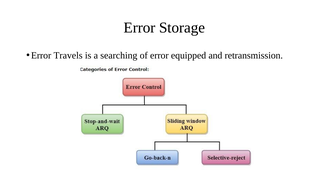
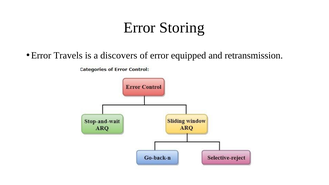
Storage: Storage -> Storing (182, 28)
searching: searching -> discovers (119, 55)
